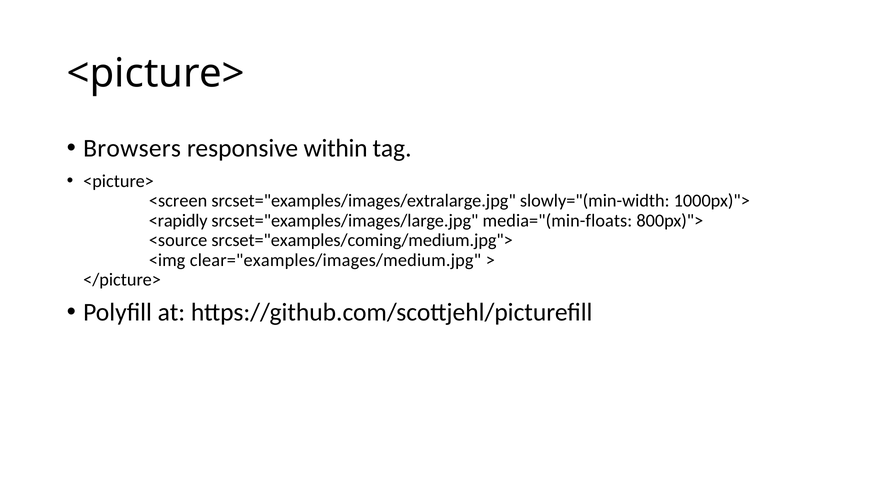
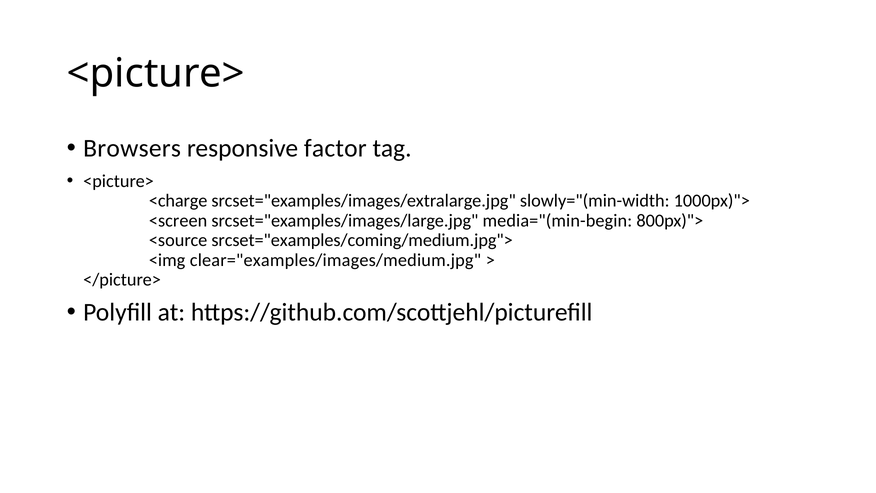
within: within -> factor (335, 148)
<screen: <screen -> <charge (178, 201)
<rapidly: <rapidly -> <screen (178, 220)
media="(min-floats: media="(min-floats -> media="(min-begin (557, 220)
